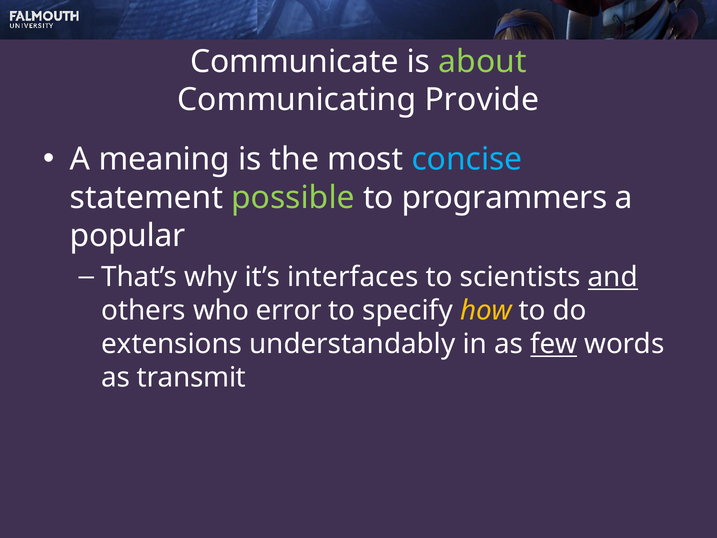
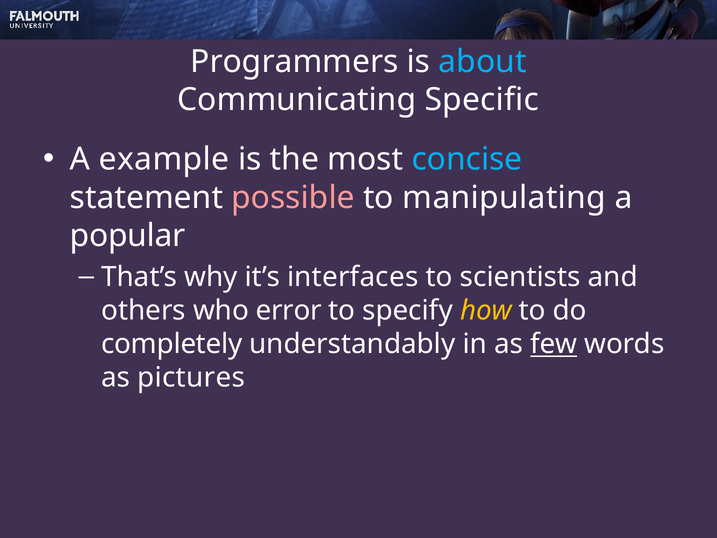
Communicate: Communicate -> Programmers (294, 62)
about colour: light green -> light blue (483, 62)
Provide: Provide -> Specific (482, 100)
meaning: meaning -> example (164, 159)
possible colour: light green -> pink (293, 198)
programmers: programmers -> manipulating (504, 198)
and underline: present -> none (613, 277)
extensions: extensions -> completely (172, 344)
transmit: transmit -> pictures (191, 377)
